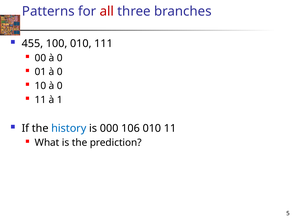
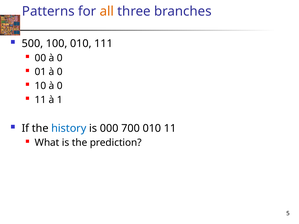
all colour: red -> orange (107, 11)
455: 455 -> 500 (32, 44)
106: 106 -> 700 (131, 128)
